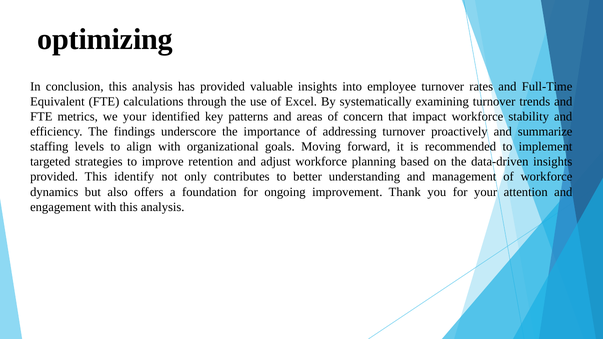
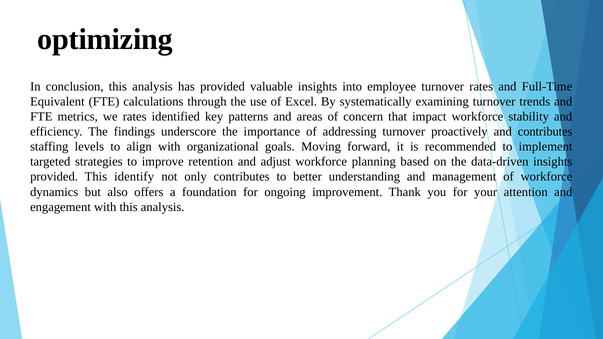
we your: your -> rates (135, 117)
and summarize: summarize -> contributes (545, 132)
